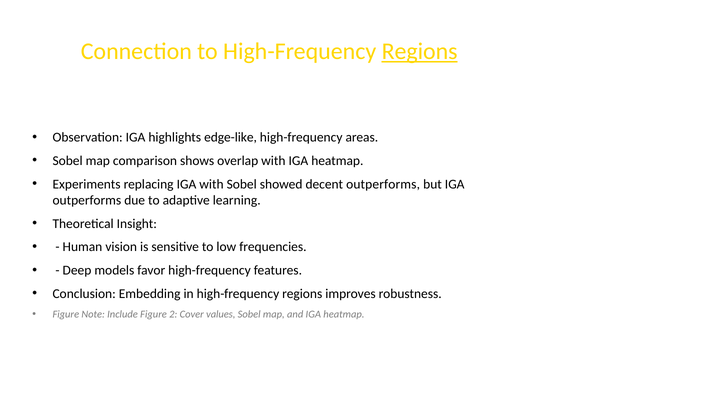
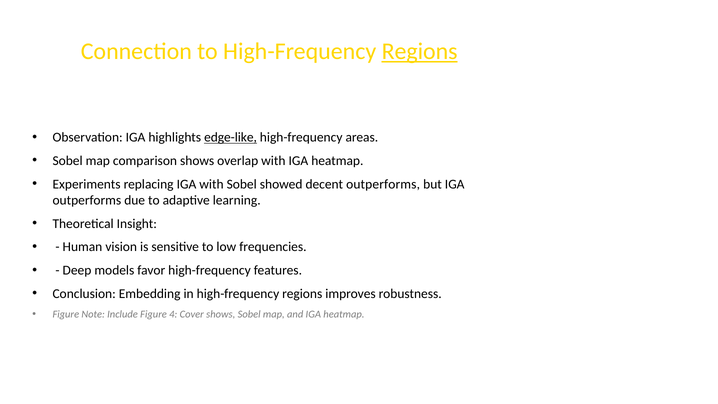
edge-like underline: none -> present (231, 137)
2: 2 -> 4 (173, 314)
Cover values: values -> shows (221, 314)
